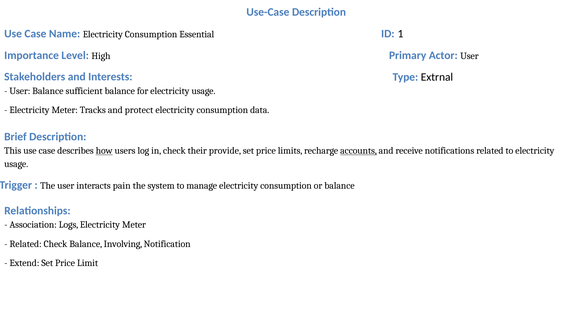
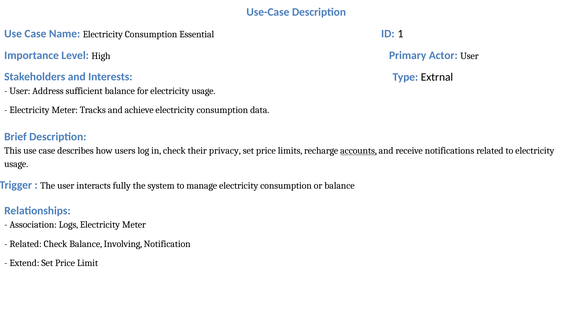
User Balance: Balance -> Address (48, 91)
protect: protect -> achieve (139, 110)
how underline: present -> none (104, 151)
provide: provide -> privacy (225, 151)
pain: pain -> fully (122, 186)
